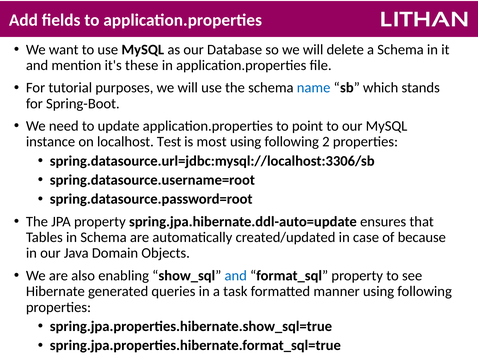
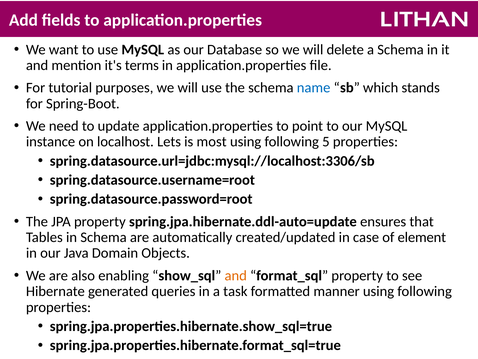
these: these -> terms (142, 65)
Test: Test -> Lets (169, 142)
2: 2 -> 5 (326, 142)
because: because -> element (422, 237)
and colour: blue -> orange (236, 275)
